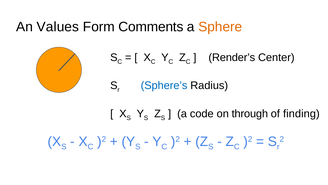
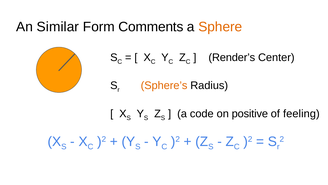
Values: Values -> Similar (58, 27)
Sphere’s colour: blue -> orange (164, 85)
through: through -> positive (250, 113)
finding: finding -> feeling (301, 113)
